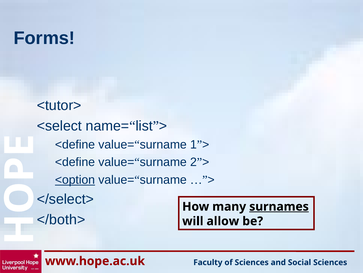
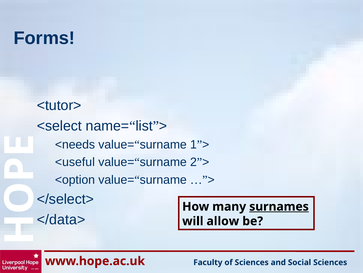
<define: <define -> <needs (75, 144)
<define: <define -> <useful (75, 162)
<option underline: present -> none (75, 179)
</both>: </both> -> </data> (61, 219)
